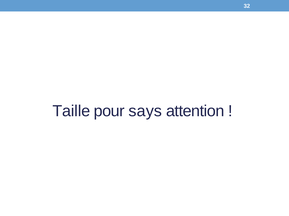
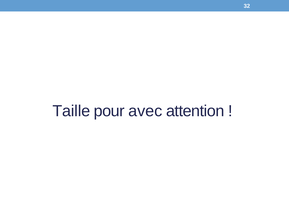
says: says -> avec (145, 111)
